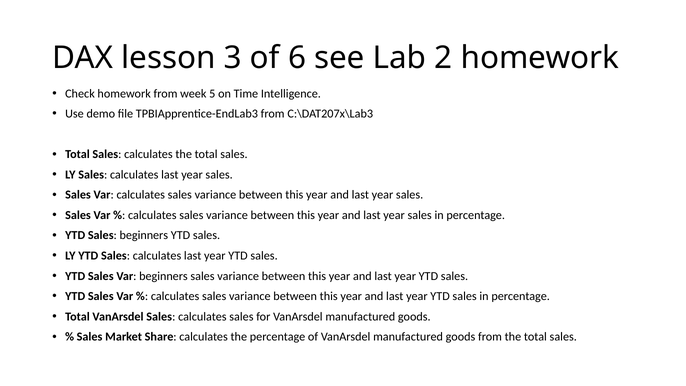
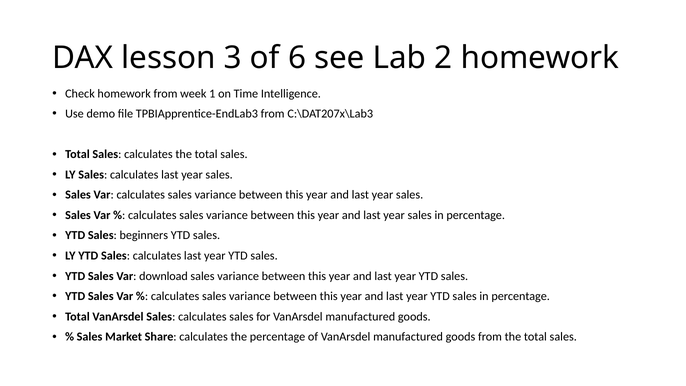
5: 5 -> 1 (212, 93)
Var beginners: beginners -> download (164, 276)
